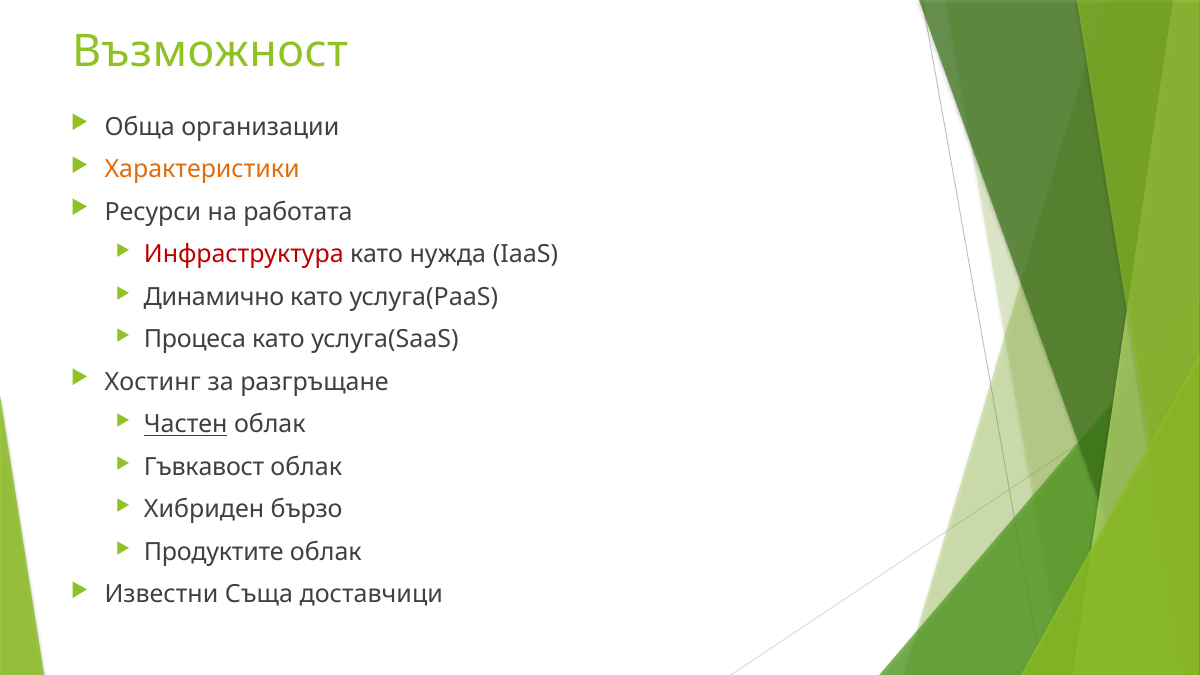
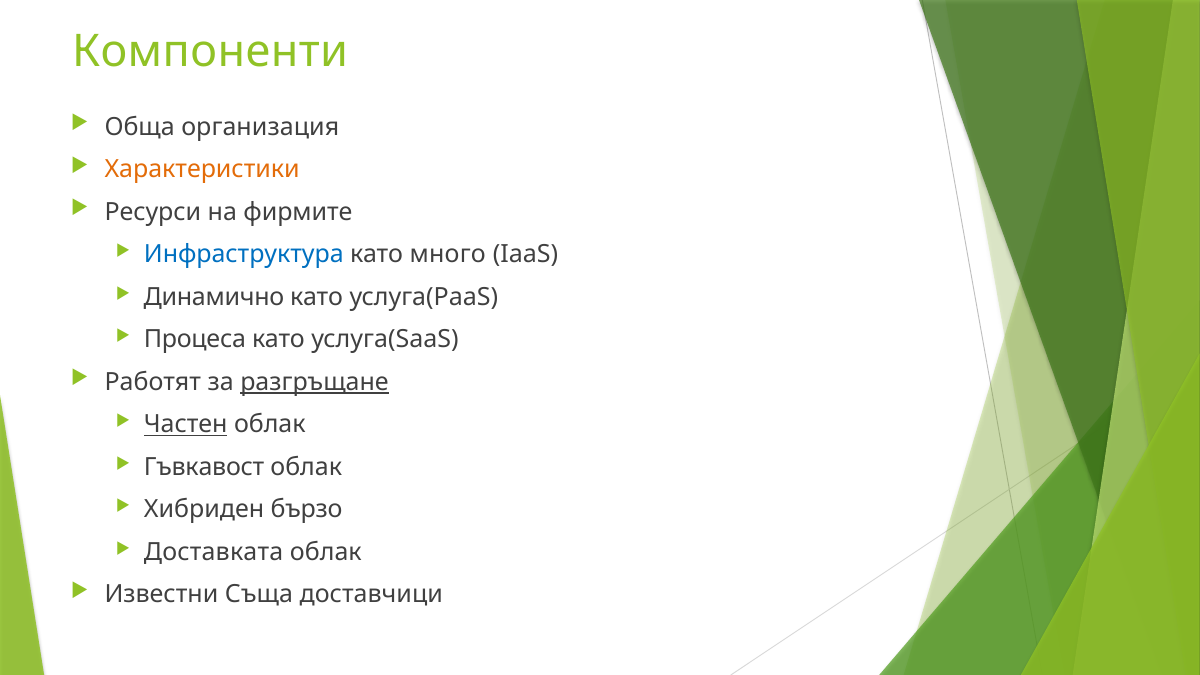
Възможност: Възможност -> Компоненти (210, 51)
организации: организации -> организация (260, 127)
работата: работата -> фирмите (298, 212)
Инфраструктура colour: red -> blue (244, 254)
нужда: нужда -> много (448, 254)
Хостинг: Хостинг -> Работят (153, 382)
разгръщане underline: none -> present (315, 382)
Продуктите: Продуктите -> Доставката (214, 552)
